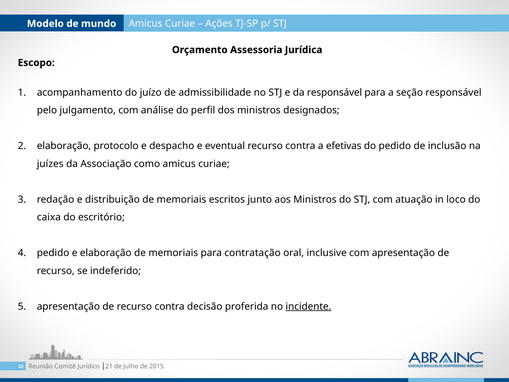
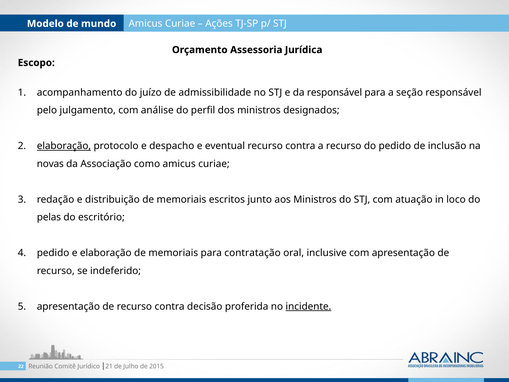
elaboração underline: none -> present (64, 146)
a efetivas: efetivas -> recurso (344, 146)
juízes: juízes -> novas (50, 164)
caixa: caixa -> pelas (49, 217)
